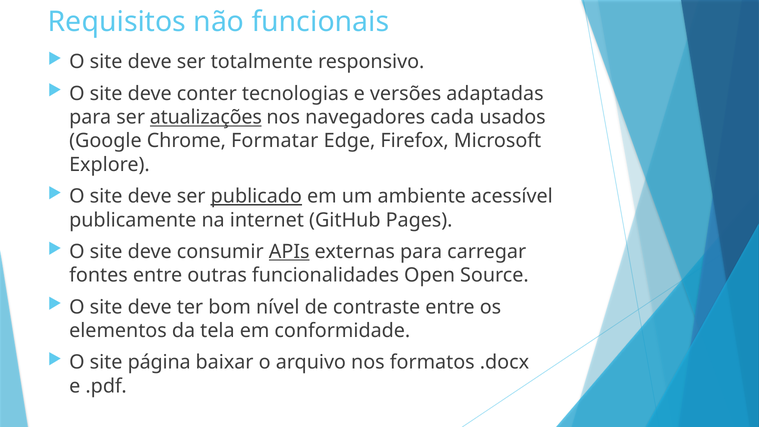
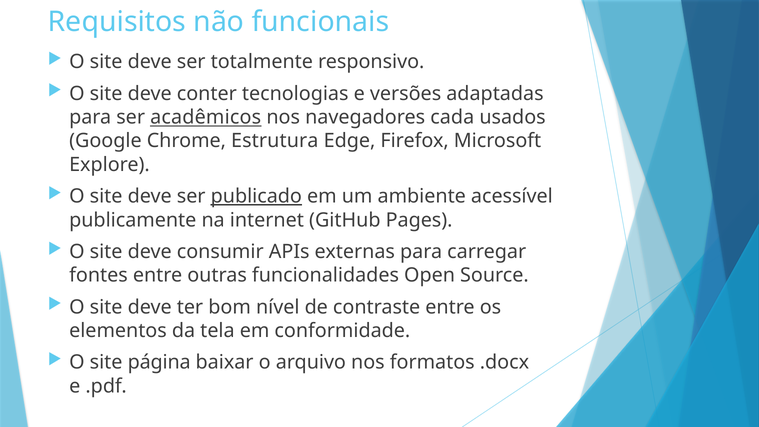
atualizações: atualizações -> acadêmicos (206, 117)
Formatar: Formatar -> Estrutura (275, 141)
APIs underline: present -> none (289, 252)
